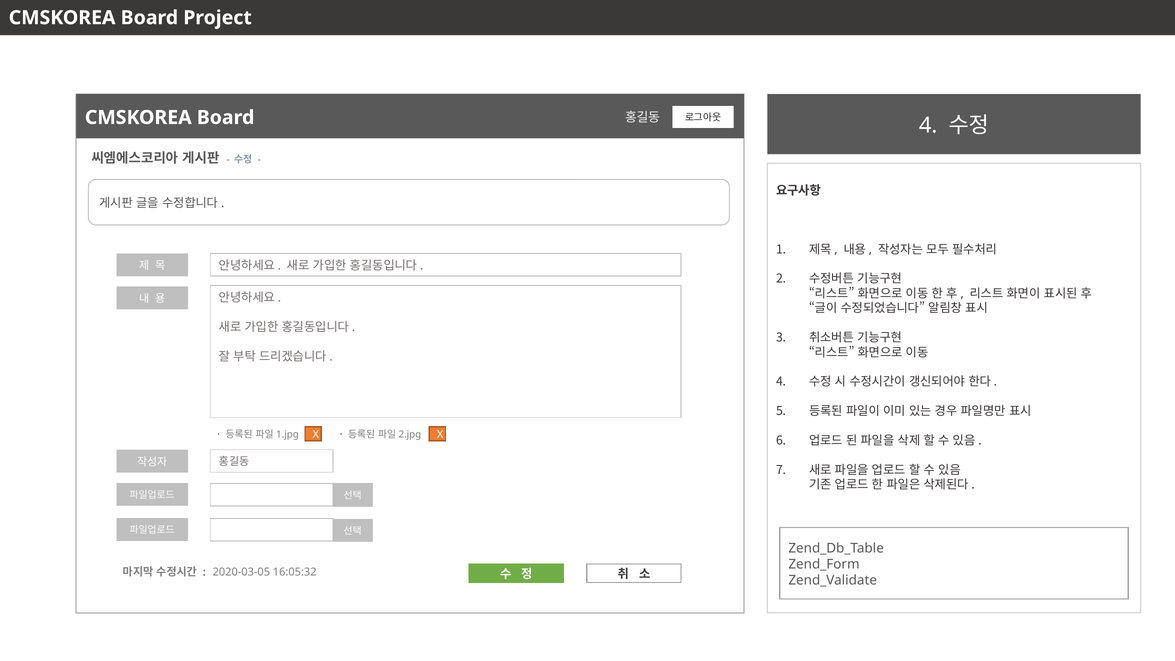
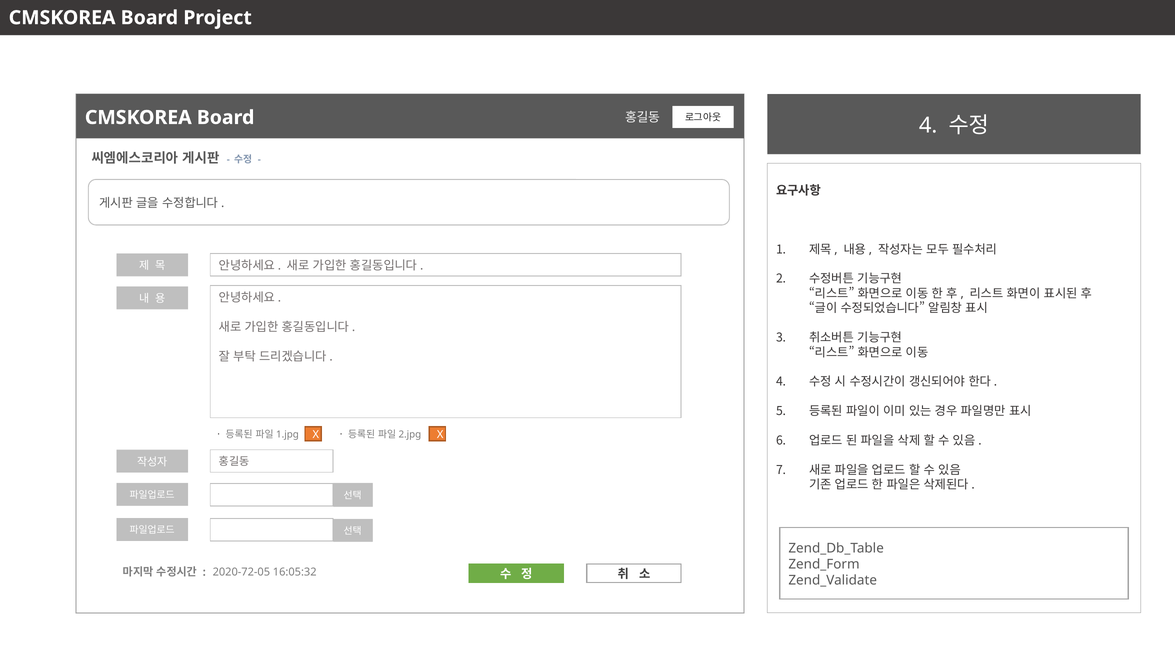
2020-03-05: 2020-03-05 -> 2020-72-05 (241, 572)
